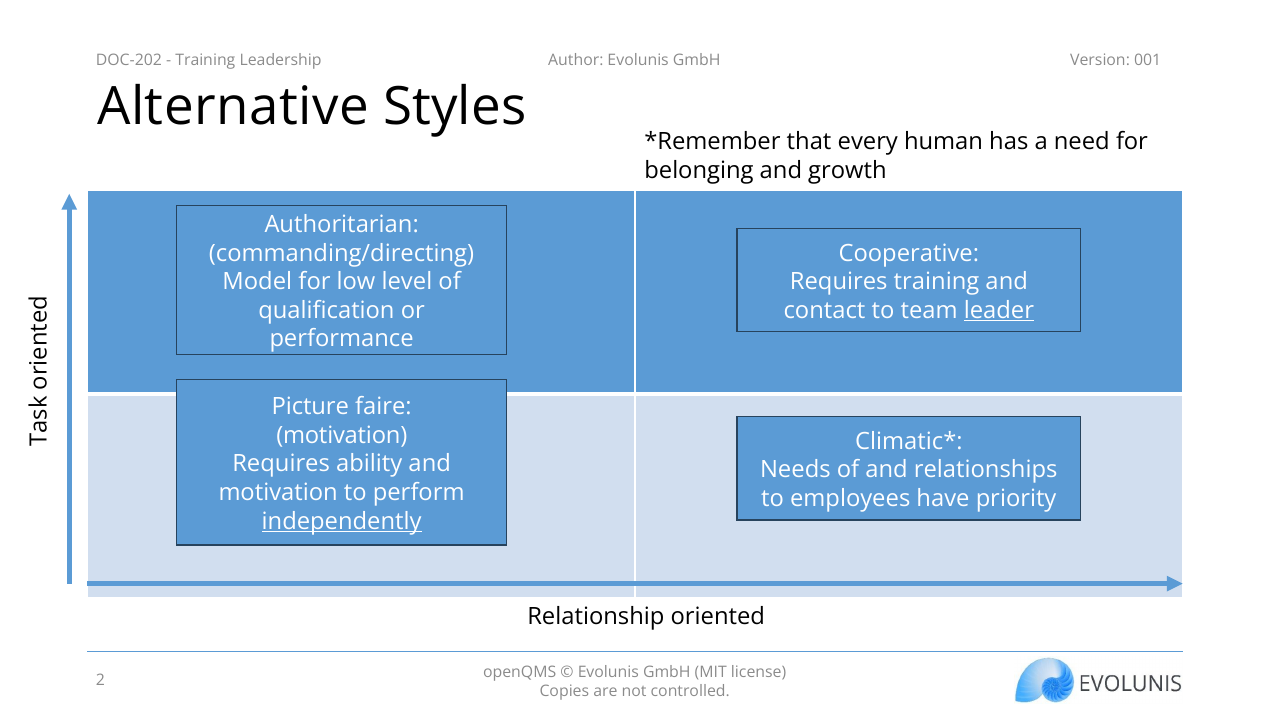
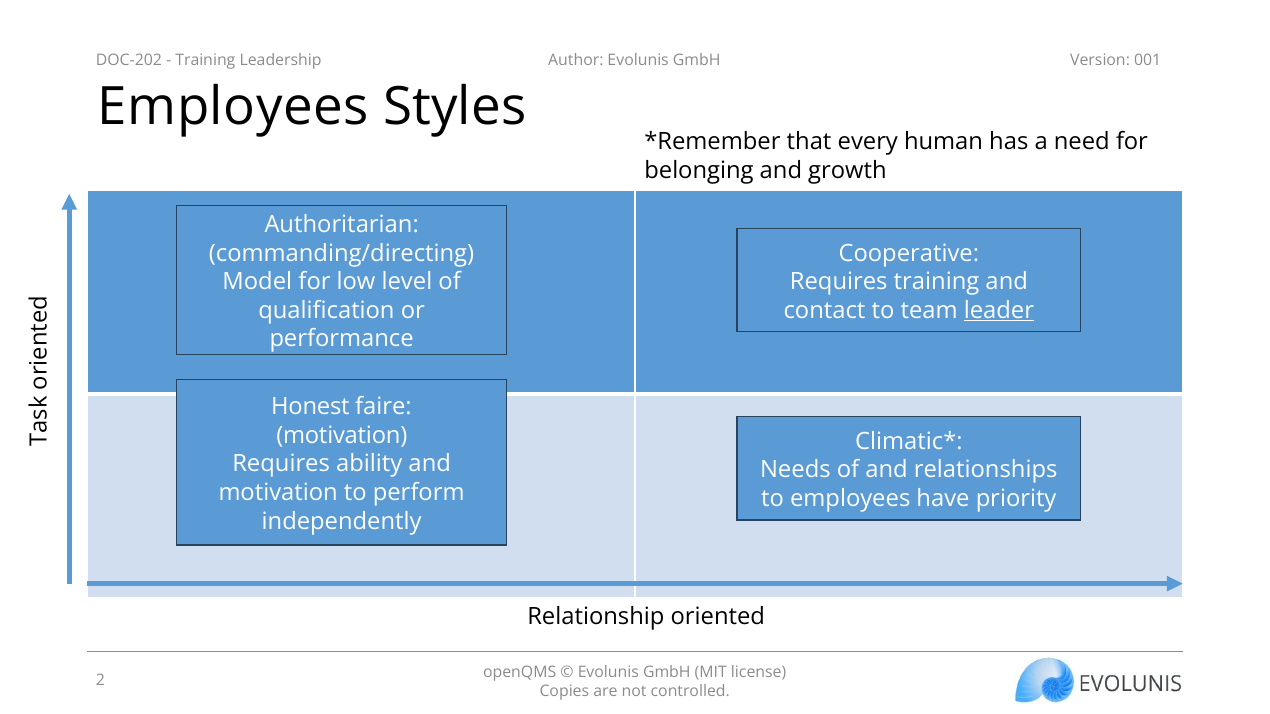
Alternative: Alternative -> Employees (233, 107)
Picture: Picture -> Honest (310, 407)
independently underline: present -> none (342, 522)
